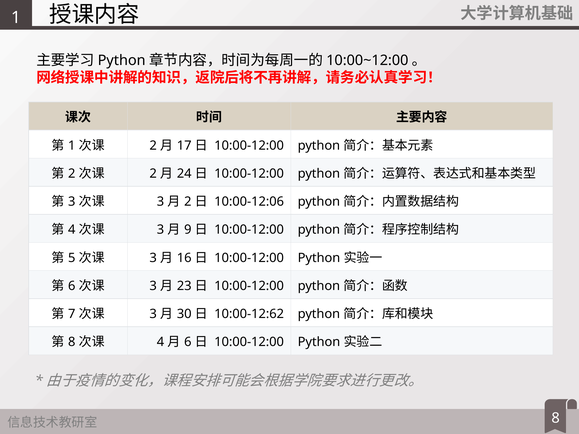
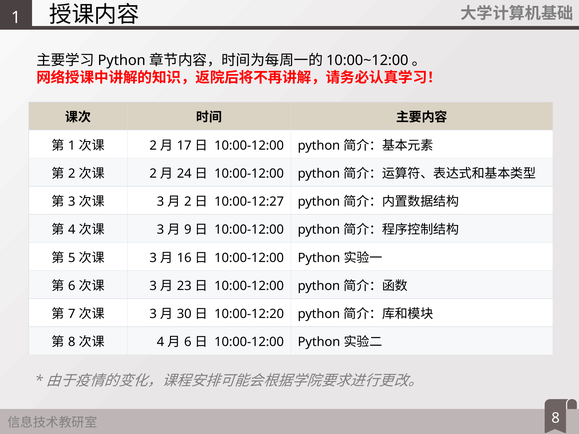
10:00-12:06: 10:00-12:06 -> 10:00-12:27 (249, 202)
10:00-12:62: 10:00-12:62 -> 10:00-12:20 (249, 314)
